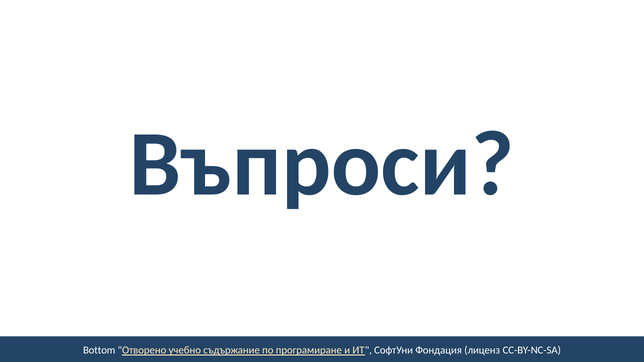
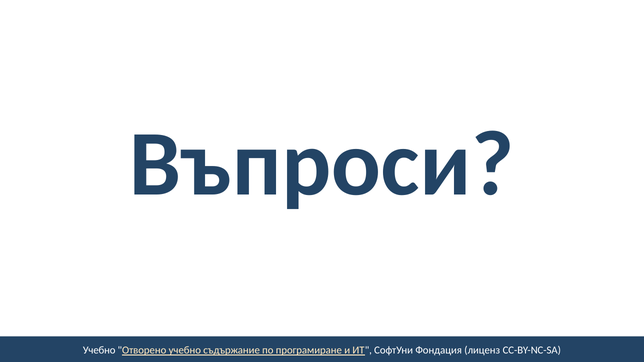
Bottom: Bottom -> Учебно (99, 351)
